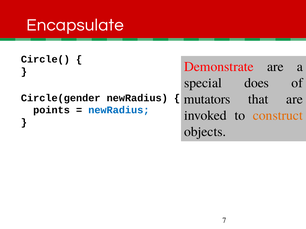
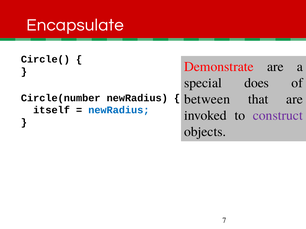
mutators: mutators -> between (207, 99)
Circle(gender: Circle(gender -> Circle(number (61, 98)
points: points -> itself (52, 110)
construct colour: orange -> purple (278, 116)
